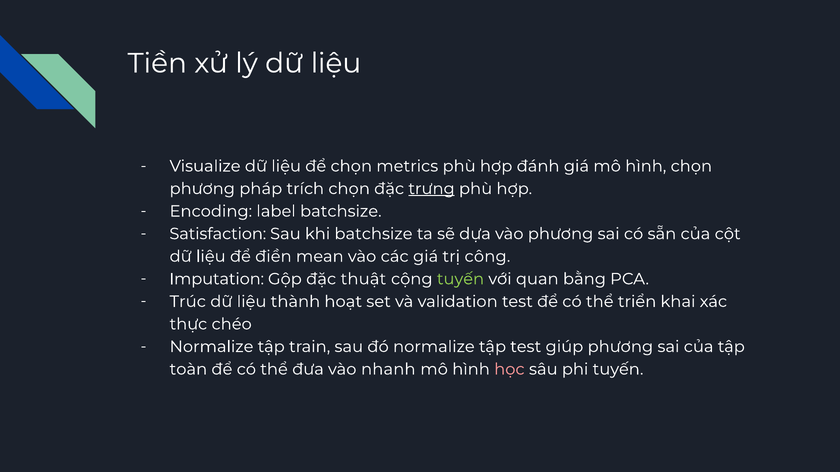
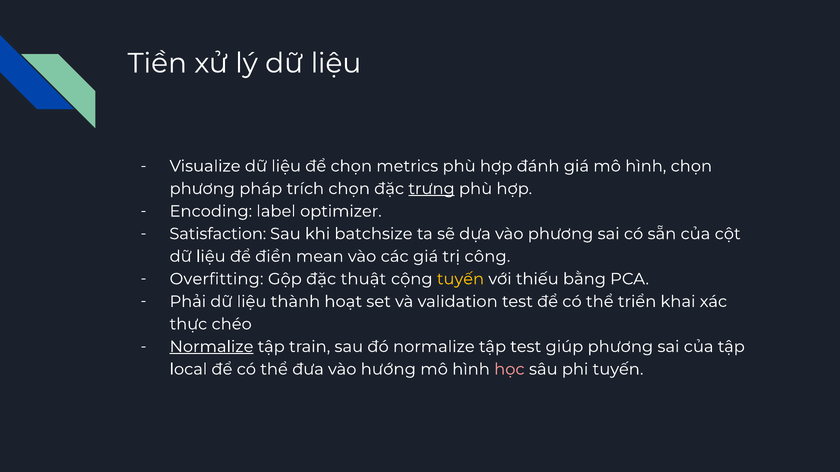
label batchsize: batchsize -> optimizer (341, 211)
Imputation: Imputation -> Overfitting (217, 279)
tuyến colour: light green -> yellow (460, 279)
quan: quan -> thiếu (537, 279)
Trúc: Trúc -> Phải (188, 302)
Normalize underline: none -> present (212, 347)
toàn: toàn -> local (188, 370)
nhanh: nhanh -> hướng (388, 370)
